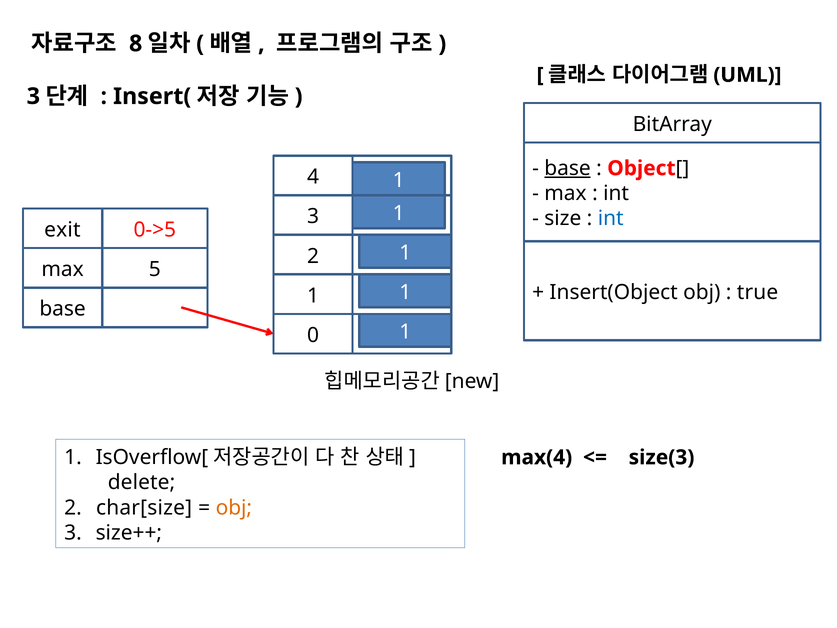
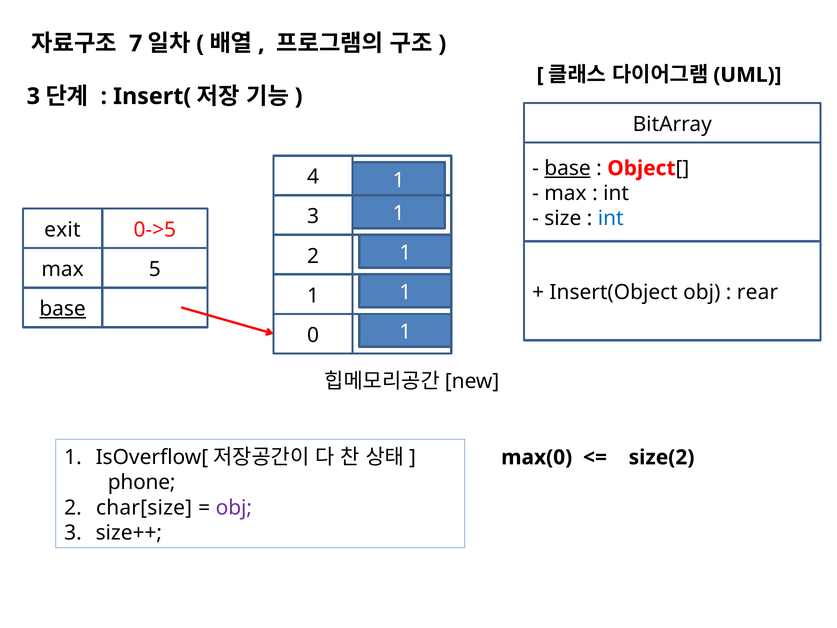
8: 8 -> 7 (136, 44)
true: true -> rear (758, 292)
base underline: none -> present (63, 309)
max(4: max(4 -> max(0 (537, 457)
size(3: size(3 -> size(2 (662, 457)
delete: delete -> phone (142, 482)
obj colour: orange -> purple (234, 507)
